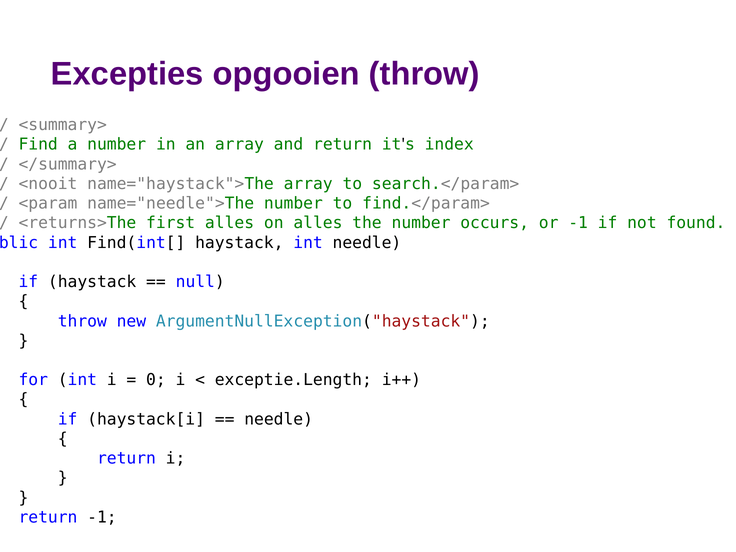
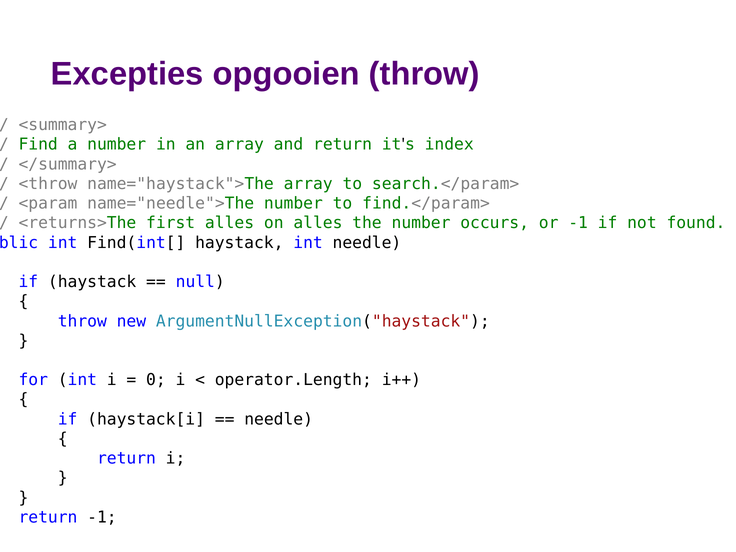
<nooit: <nooit -> <throw (48, 184)
exceptie.Length: exceptie.Length -> operator.Length (293, 380)
